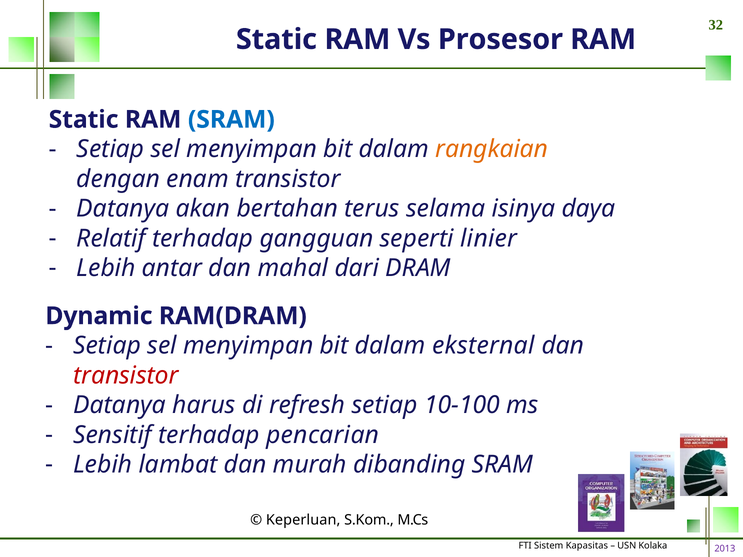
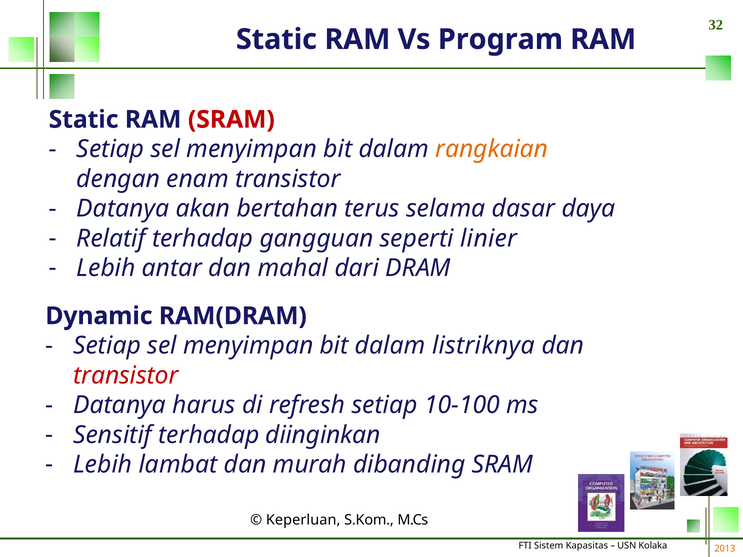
Prosesor: Prosesor -> Program (500, 39)
SRAM colour: blue -> red (231, 120)
isinya: isinya -> dasar (523, 209)
eksternal: eksternal -> listriknya (483, 346)
pencarian: pencarian -> diinginkan (323, 435)
2013 colour: purple -> orange (725, 549)
